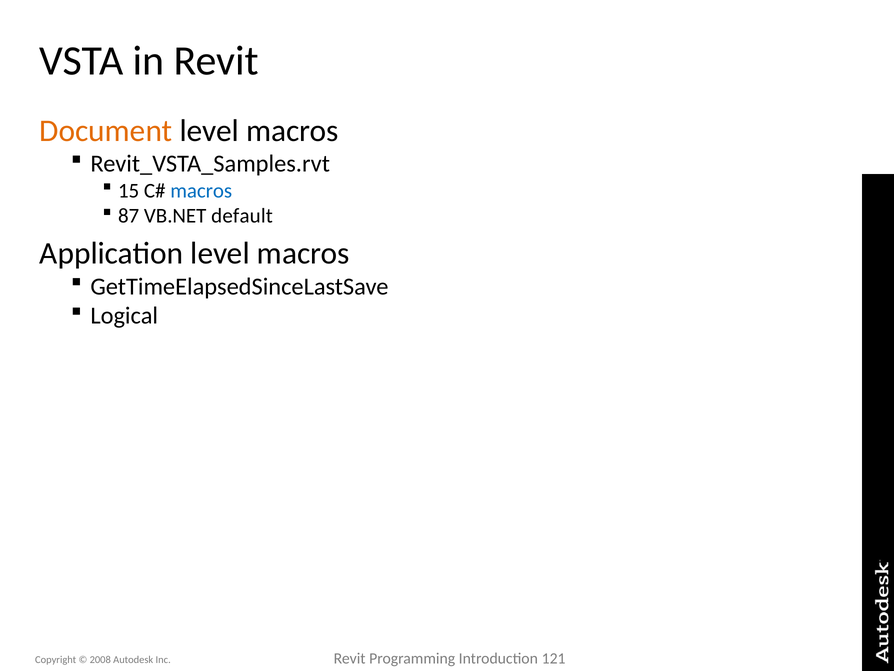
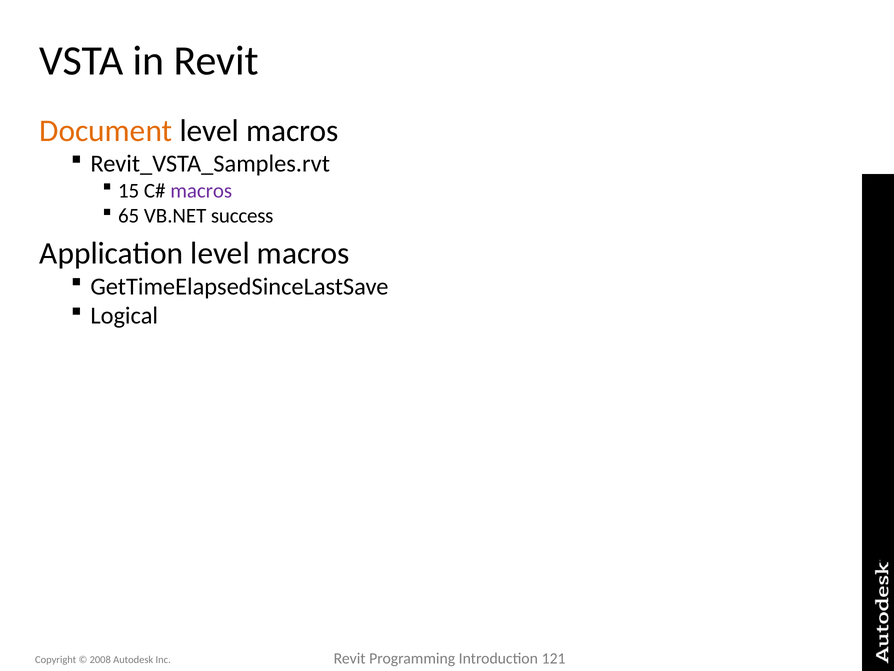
macros colour: blue -> purple (201, 191)
87: 87 -> 65 (129, 216)
default: default -> success (242, 216)
